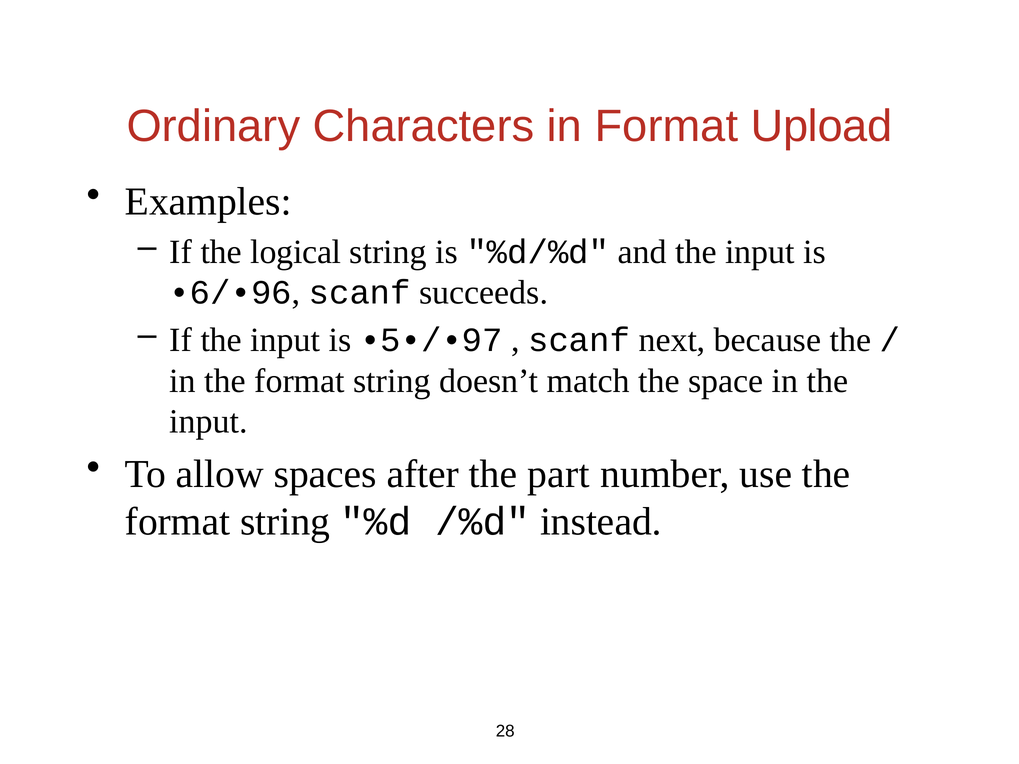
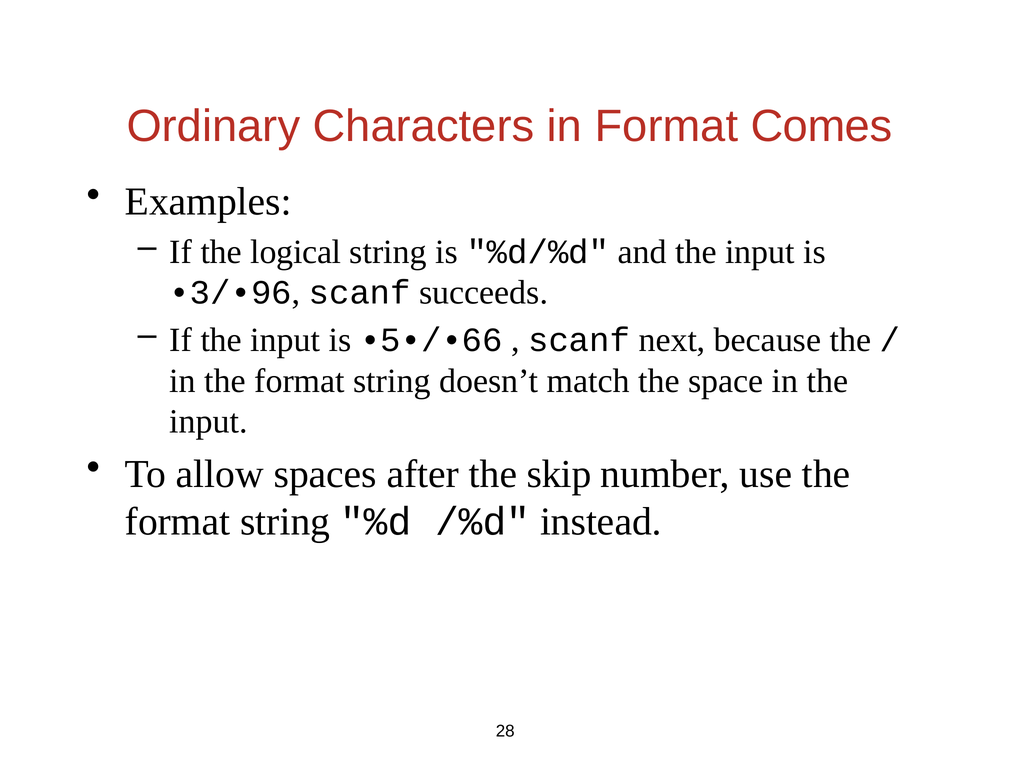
Upload: Upload -> Comes (822, 126)
•6/•96: •6/•96 -> •3/•96 (231, 293)
•5•/•97: •5•/•97 -> •5•/•66 (431, 340)
part: part -> skip (559, 474)
